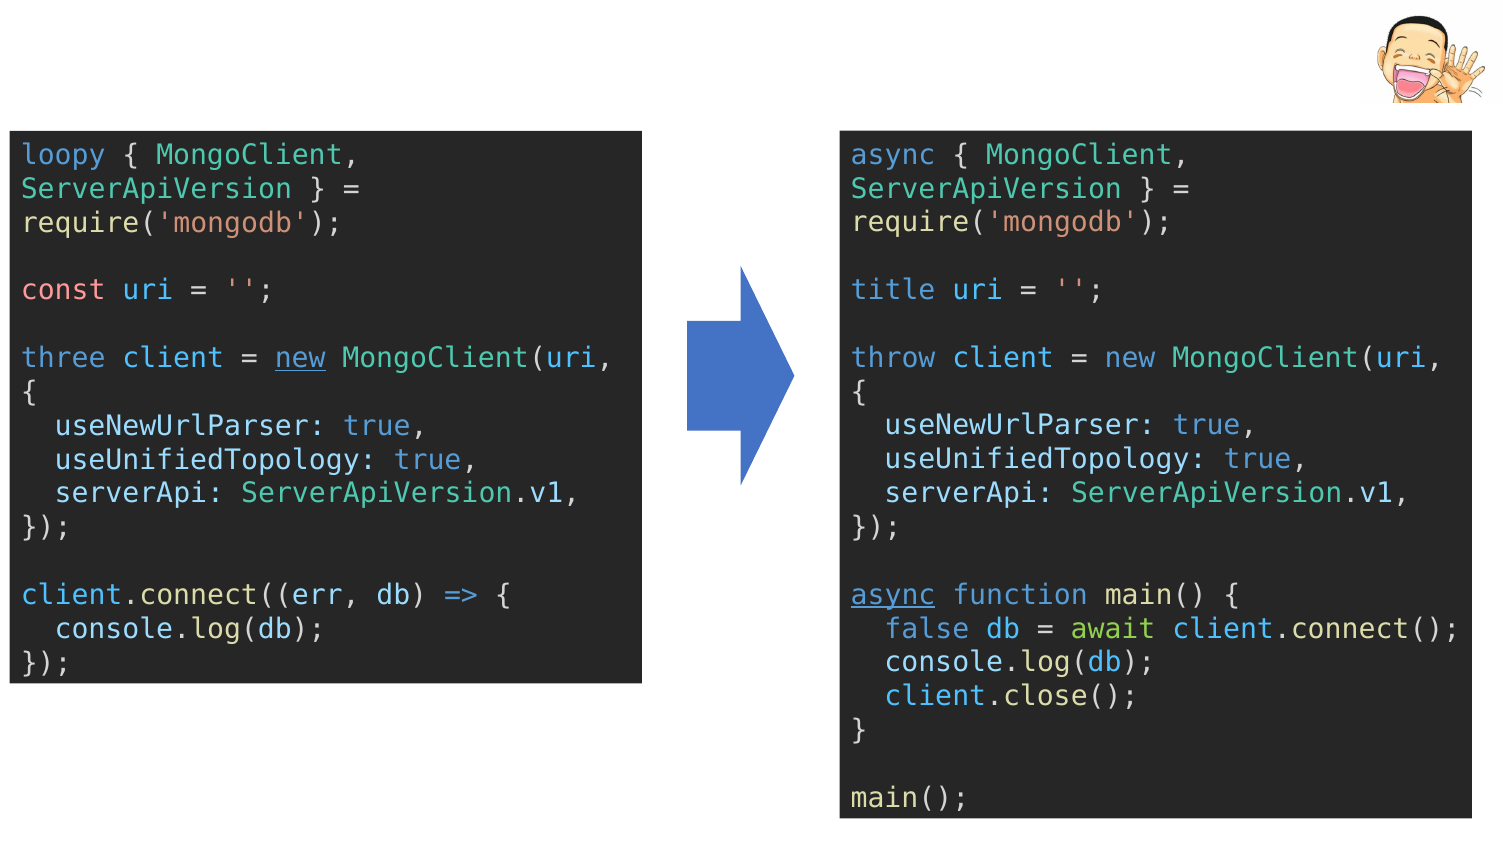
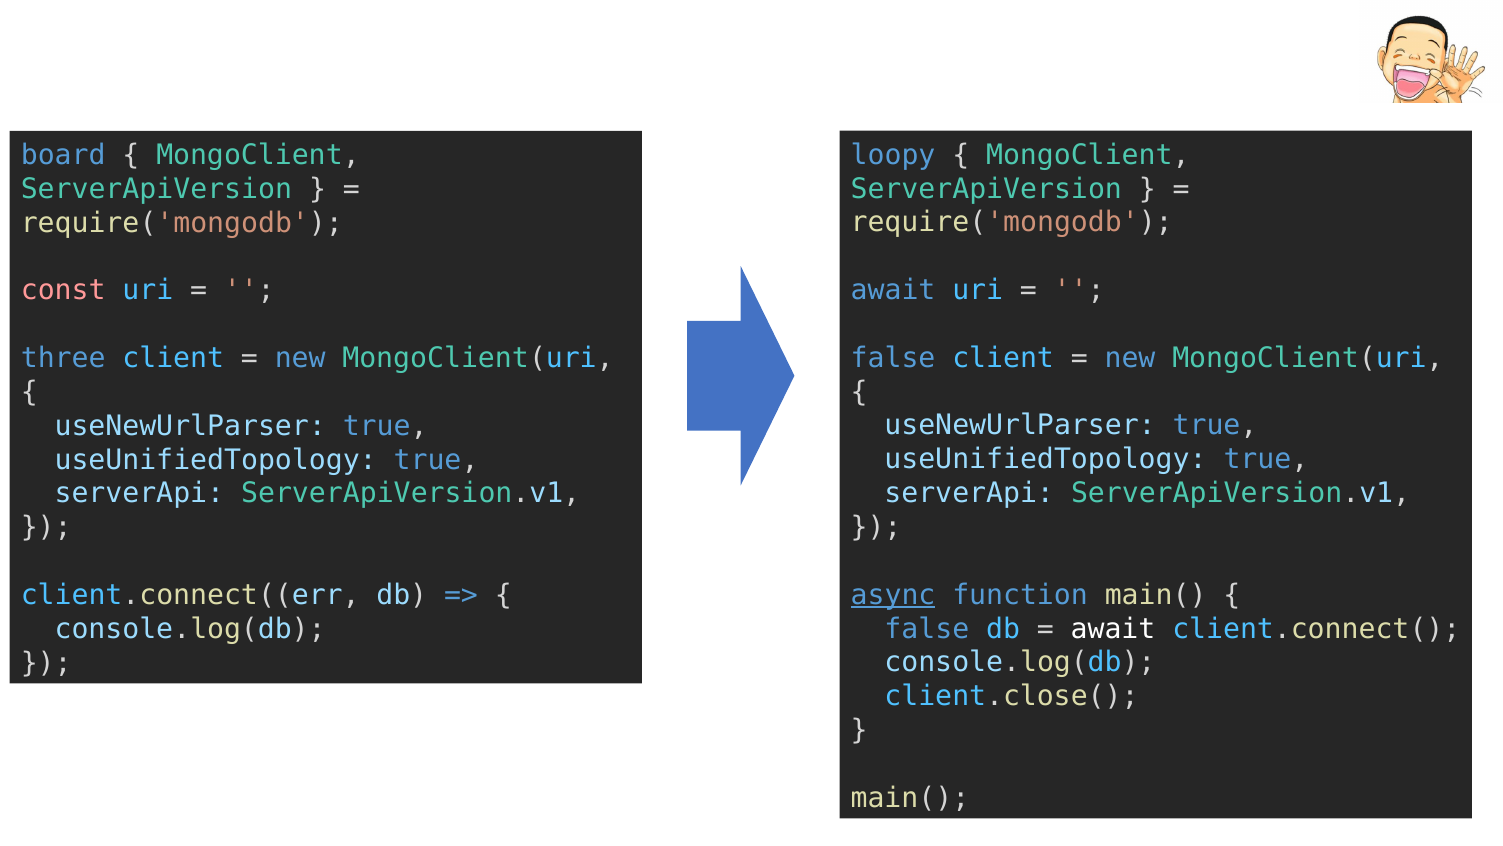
async: async -> loopy (893, 155)
loopy: loopy -> board (63, 155)
title: title -> await (893, 290)
throw: throw -> false (893, 358)
new underline: present -> none (300, 358)
await colour: light green -> white (1113, 628)
